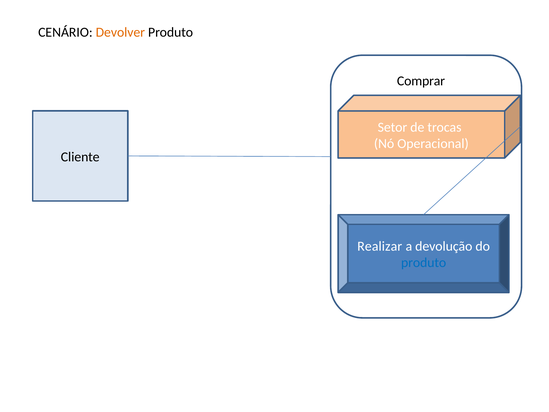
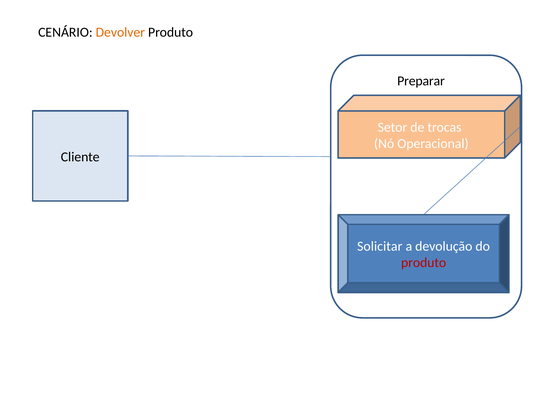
Comprar: Comprar -> Preparar (421, 81)
Realizar: Realizar -> Solicitar (380, 246)
produto colour: blue -> red (424, 263)
